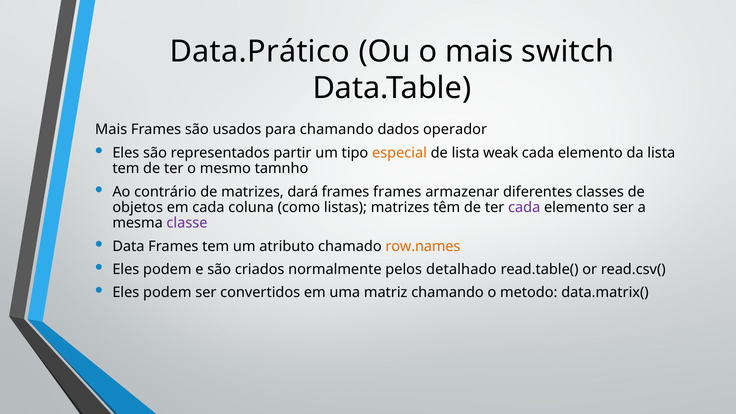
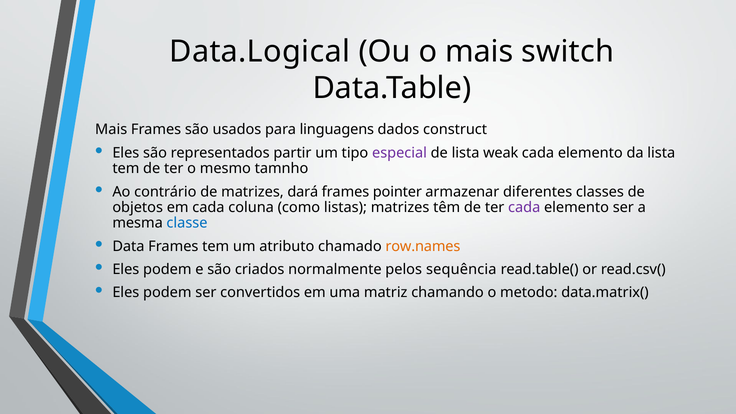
Data.Prático: Data.Prático -> Data.Logical (260, 51)
para chamando: chamando -> linguagens (337, 130)
operador: operador -> construct (455, 130)
especial colour: orange -> purple (400, 153)
frames frames: frames -> pointer (397, 192)
classe colour: purple -> blue (187, 223)
detalhado: detalhado -> sequência (461, 270)
